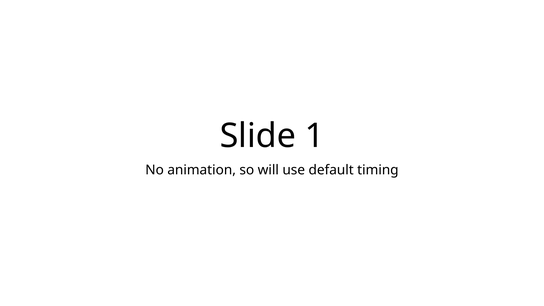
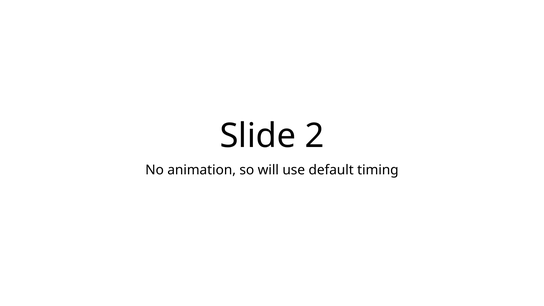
1: 1 -> 2 (315, 136)
